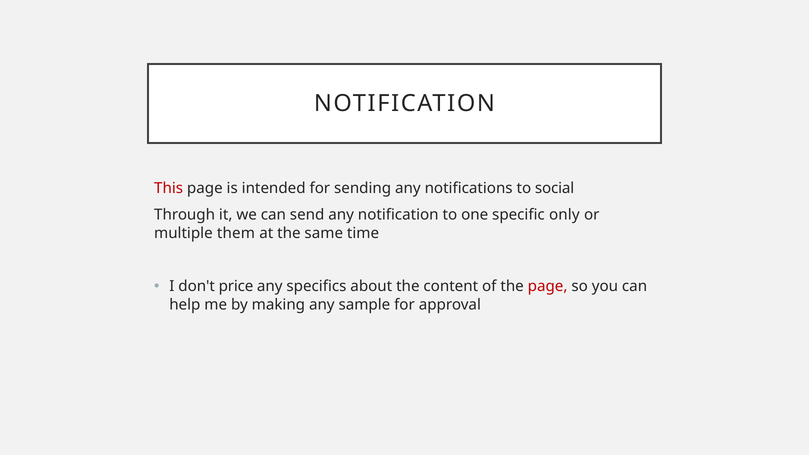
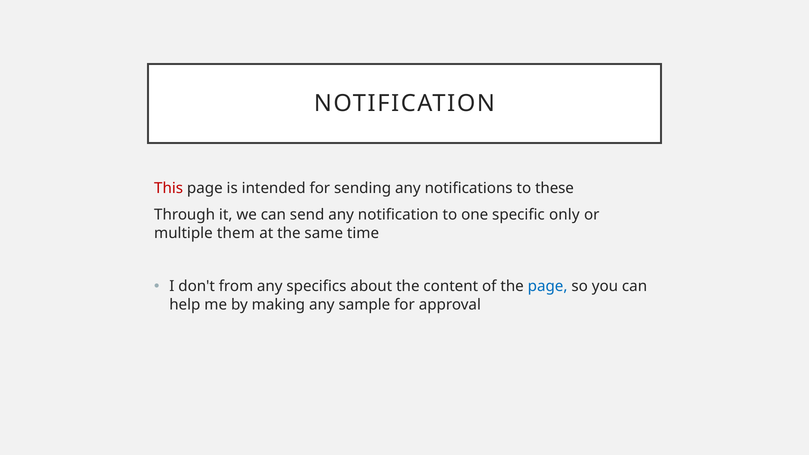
social: social -> these (555, 188)
price: price -> from (236, 286)
page colour: red -> blue (548, 286)
